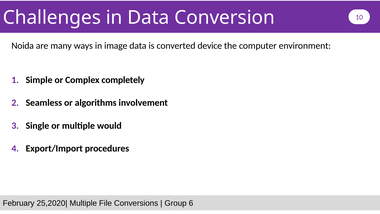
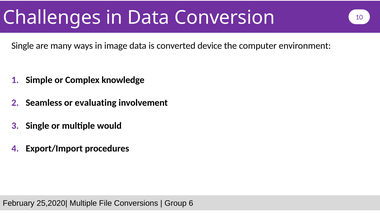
Noida: Noida -> Single (23, 46)
completely: completely -> knowledge (123, 80)
algorithms: algorithms -> evaluating (96, 103)
